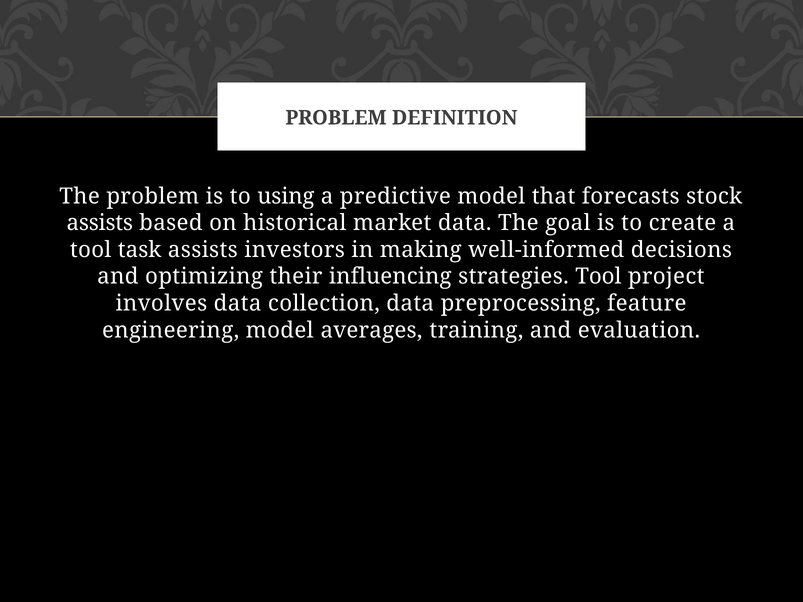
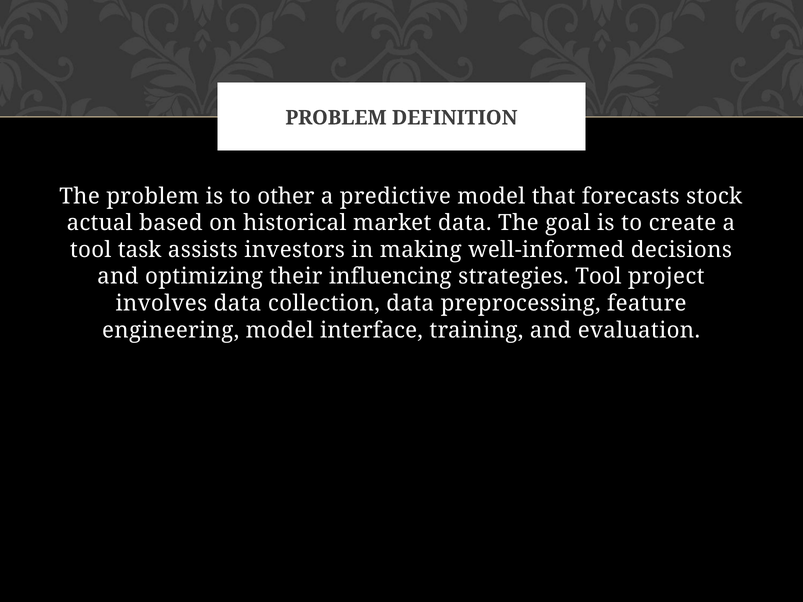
using: using -> other (286, 196)
assists: assists -> actual (100, 223)
averages: averages -> interface (371, 330)
